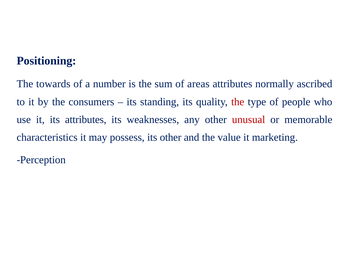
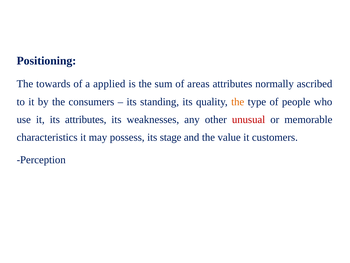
number: number -> applied (109, 84)
the colour: red -> orange (238, 102)
its other: other -> stage (171, 137)
marketing: marketing -> customers (275, 137)
